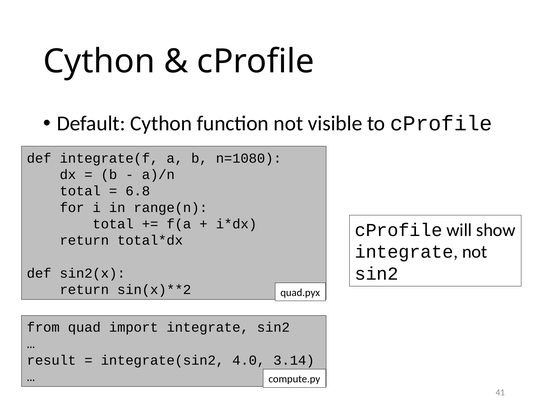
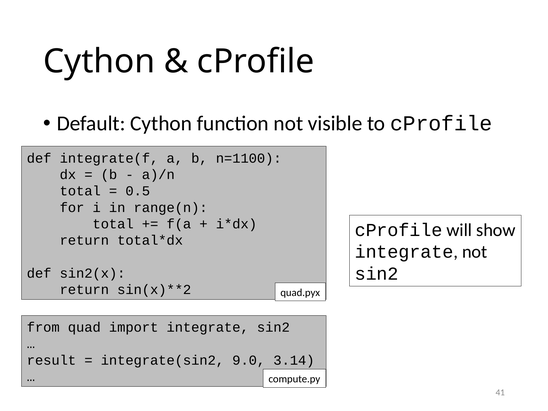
n=1080: n=1080 -> n=1100 (249, 158)
6.8: 6.8 -> 0.5 (138, 191)
4.0: 4.0 -> 9.0 (249, 360)
